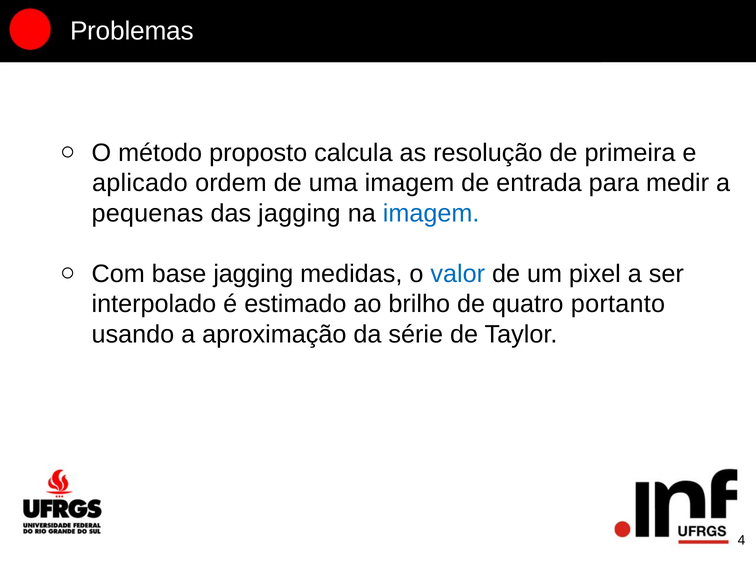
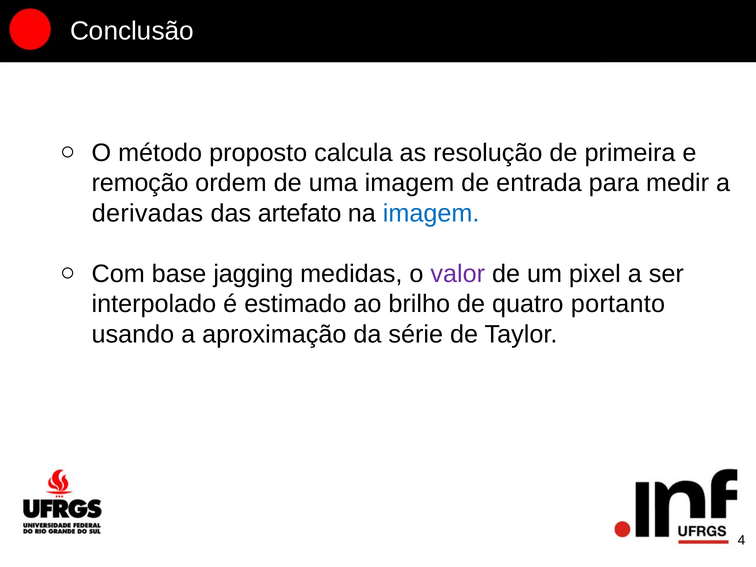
Problemas: Problemas -> Conclusão (132, 31)
aplicado: aplicado -> remoção (140, 183)
pequenas: pequenas -> derivadas (148, 213)
das jagging: jagging -> artefato (300, 213)
valor colour: blue -> purple (458, 274)
